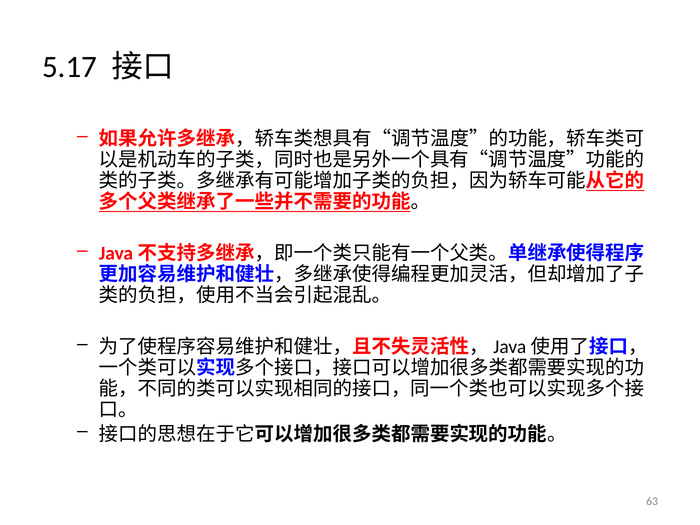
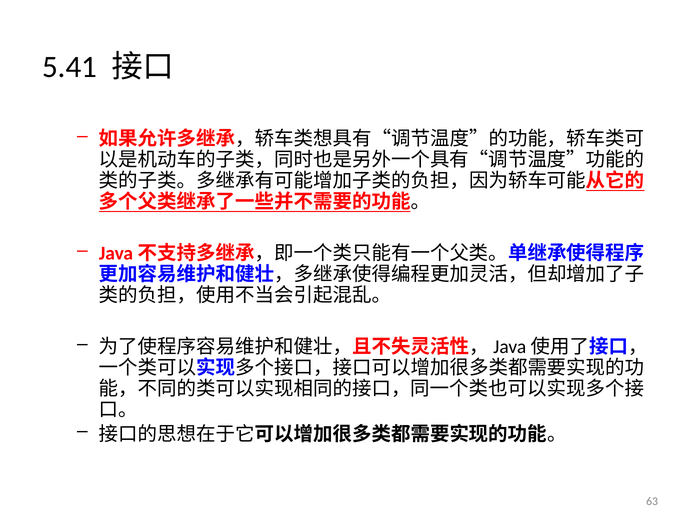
5.17: 5.17 -> 5.41 (70, 67)
